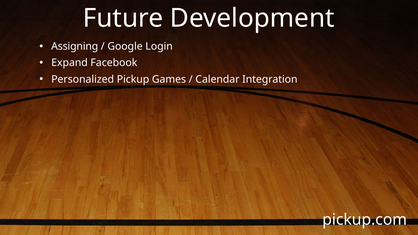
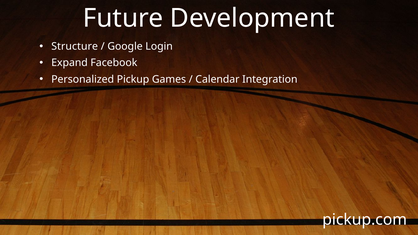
Assigning: Assigning -> Structure (75, 46)
